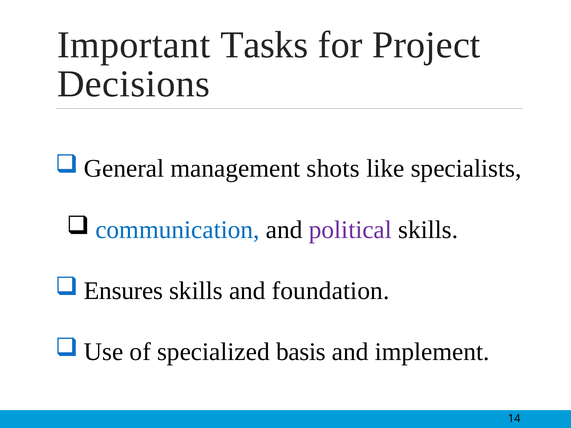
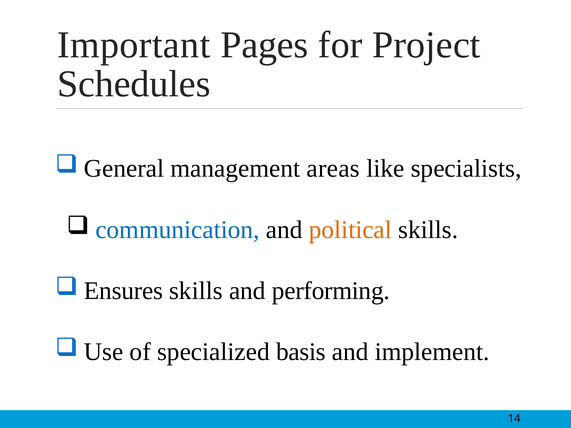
Tasks: Tasks -> Pages (264, 45)
Decisions: Decisions -> Schedules (134, 84)
shots: shots -> areas (333, 169)
political colour: purple -> orange (350, 230)
foundation: foundation -> performing (331, 291)
